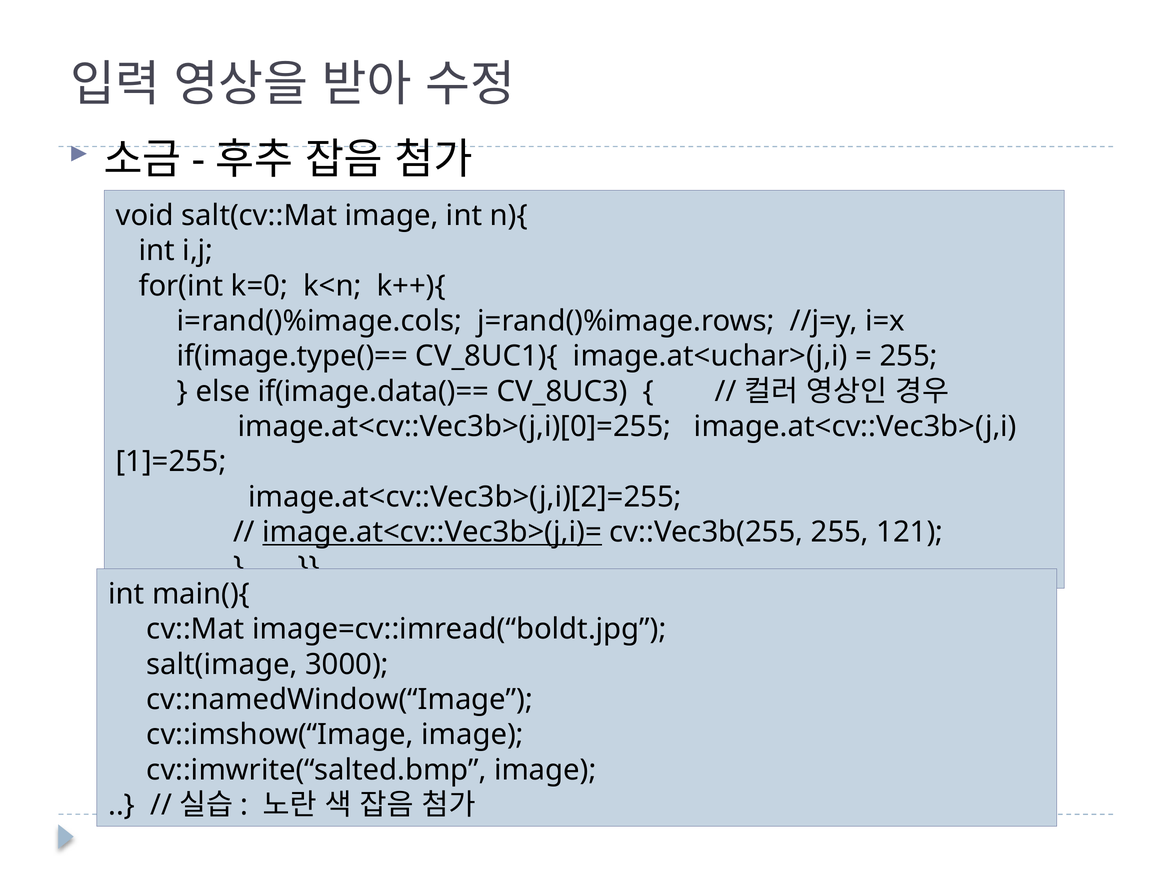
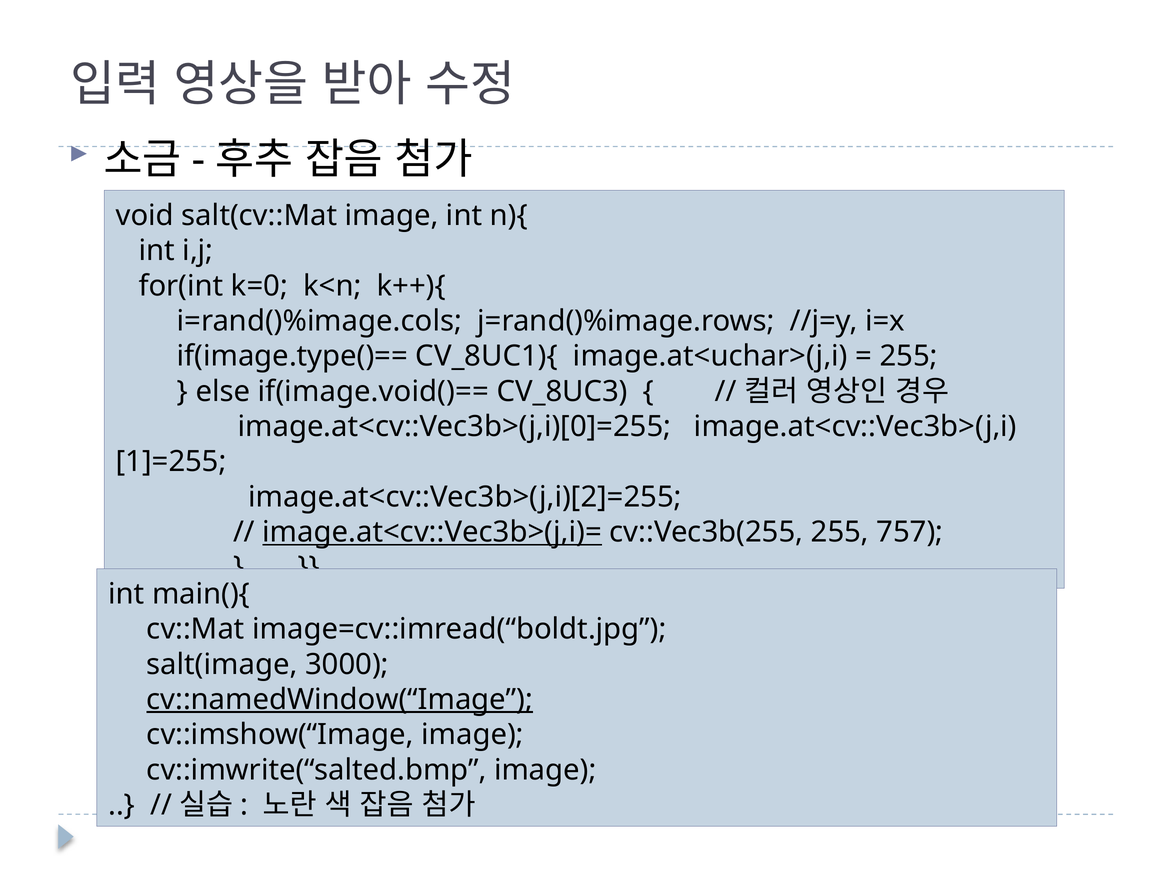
if(image.data()==: if(image.data()== -> if(image.void()== (373, 391)
121: 121 -> 757 (910, 532)
cv::namedWindow(“Image underline: none -> present (340, 700)
